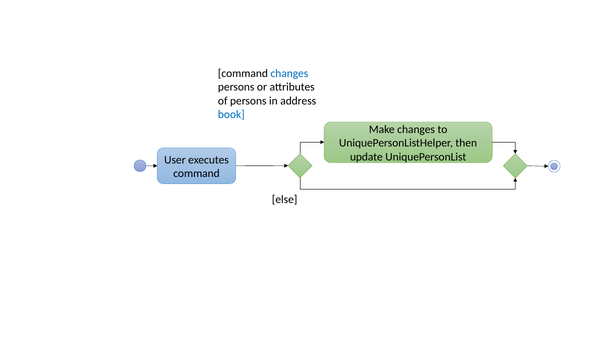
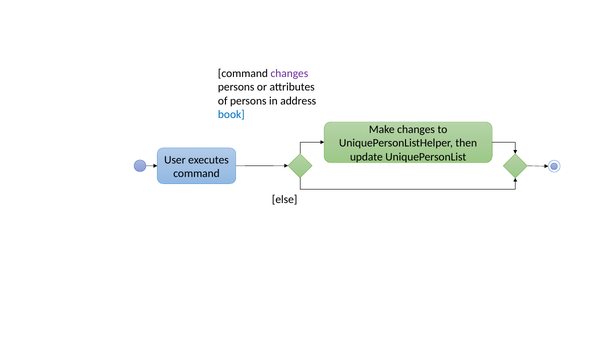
changes colour: blue -> purple (289, 74)
